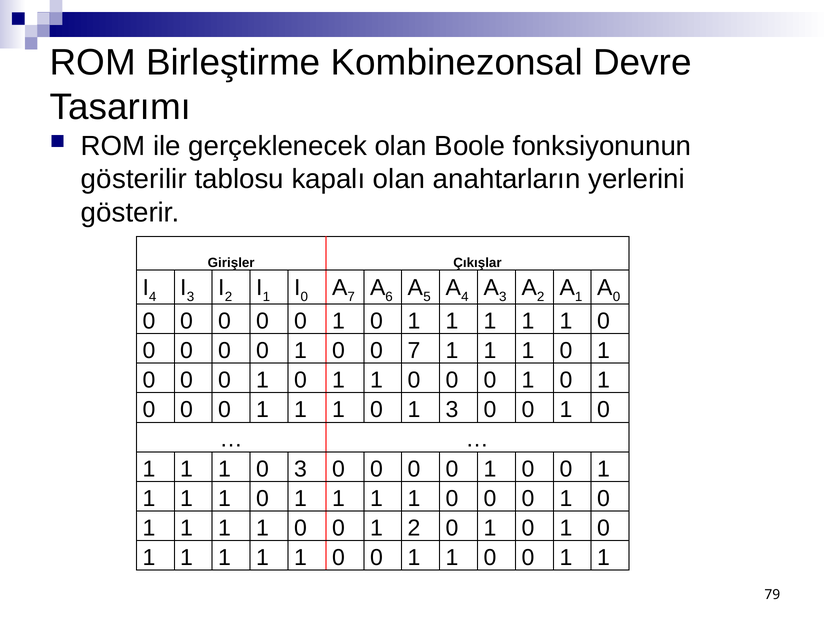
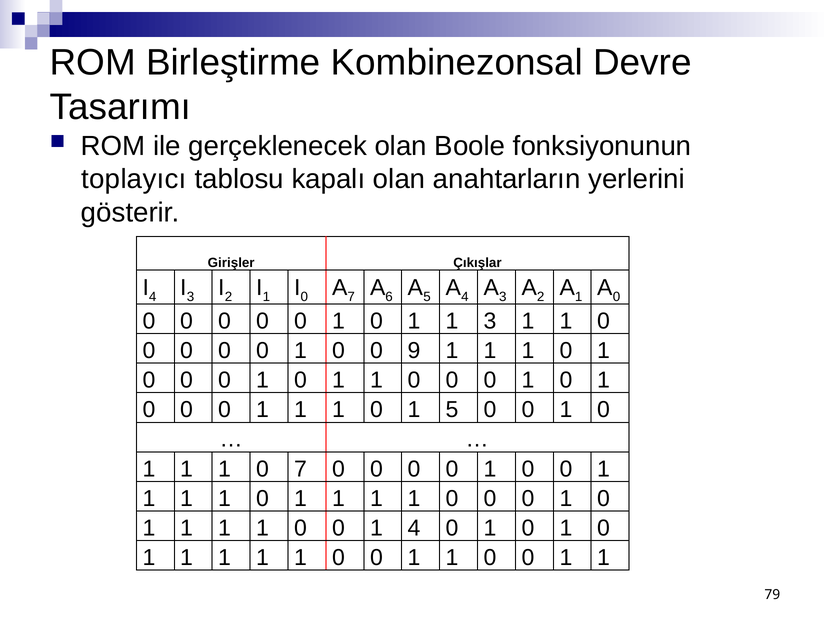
gösterilir: gösterilir -> toplayıcı (134, 179)
1: 1 -> 3 (490, 321)
0 7: 7 -> 9 (414, 351)
1 3: 3 -> 5 (452, 410)
0 3: 3 -> 7 (301, 469)
1 2: 2 -> 4 (414, 529)
